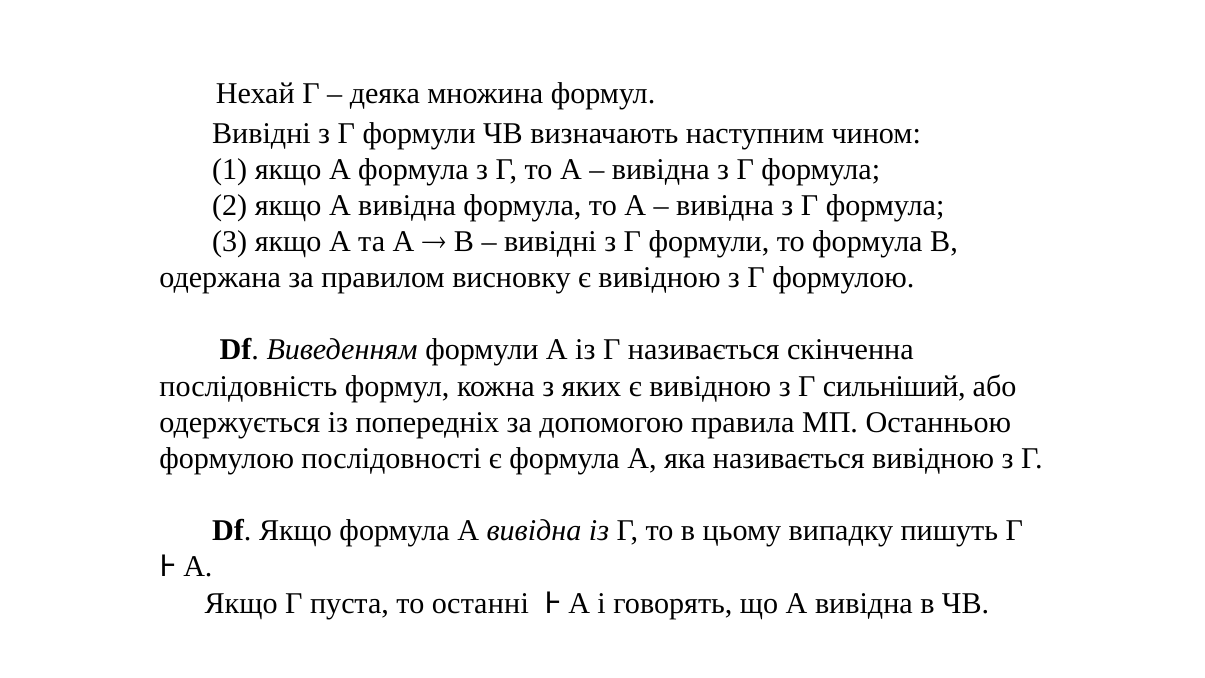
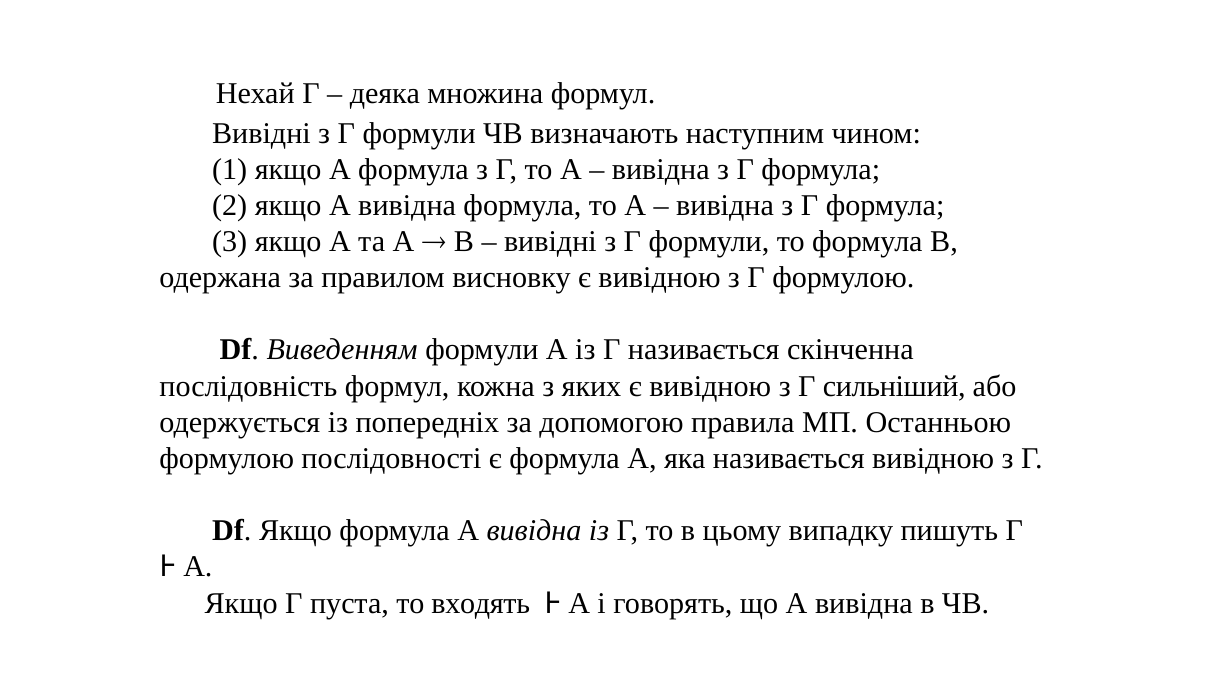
останні: останні -> входять (481, 603)
